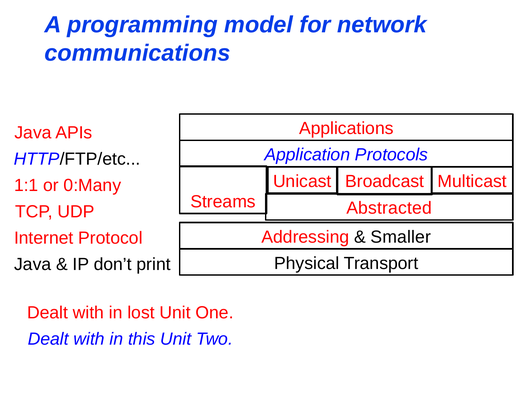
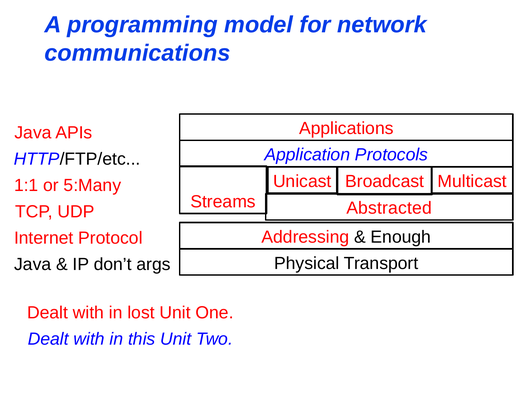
0:Many: 0:Many -> 5:Many (92, 185)
Smaller: Smaller -> Enough (401, 237)
print: print -> args (154, 264)
